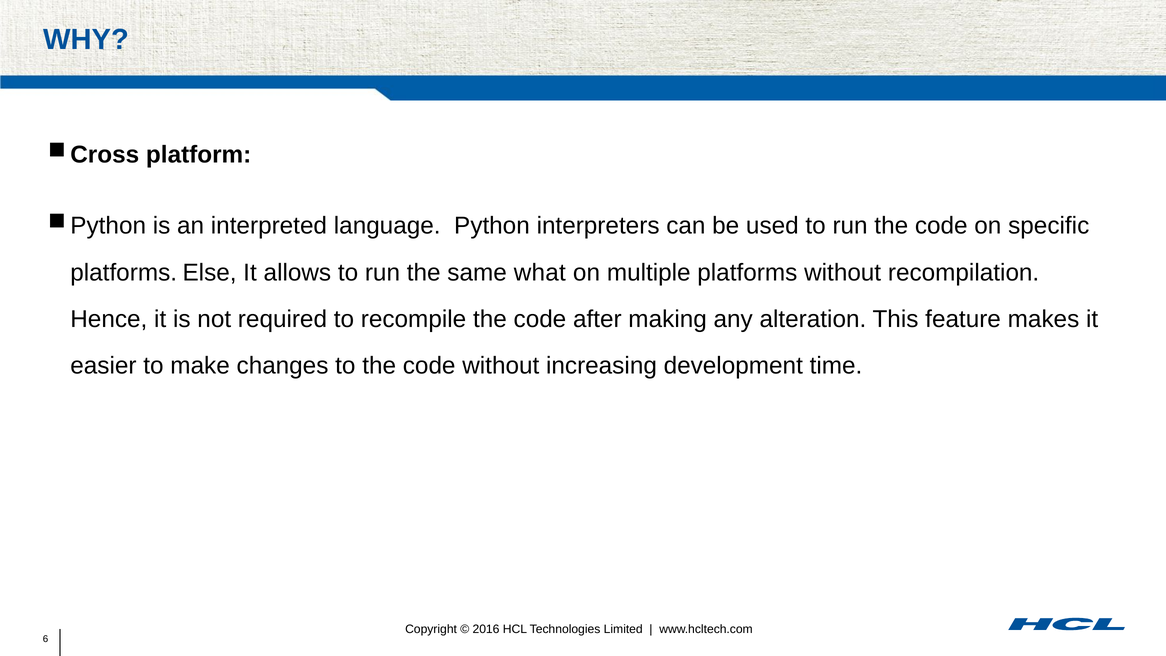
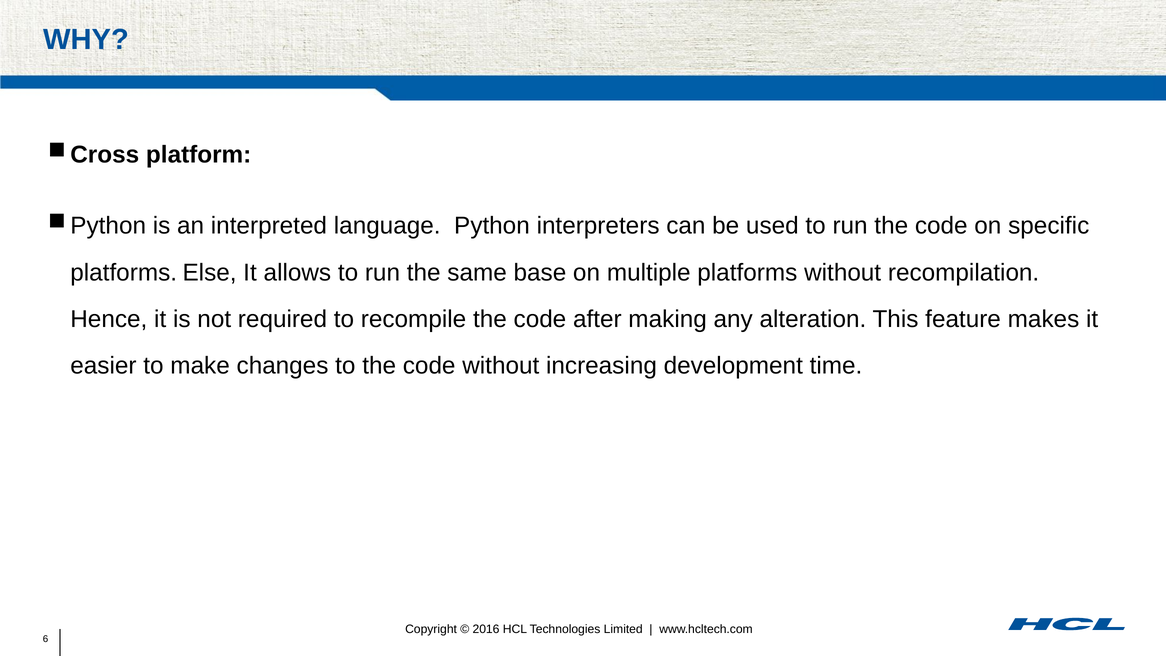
what: what -> base (540, 272)
